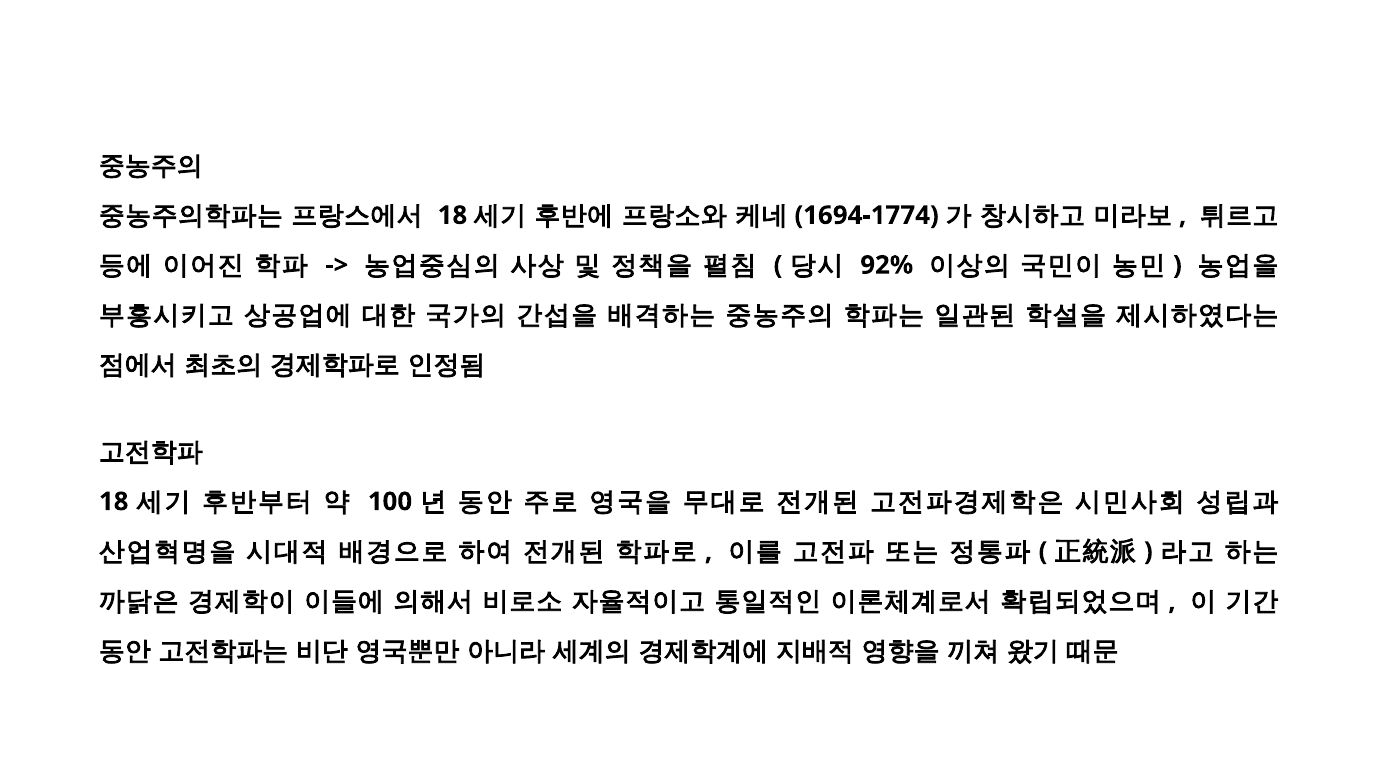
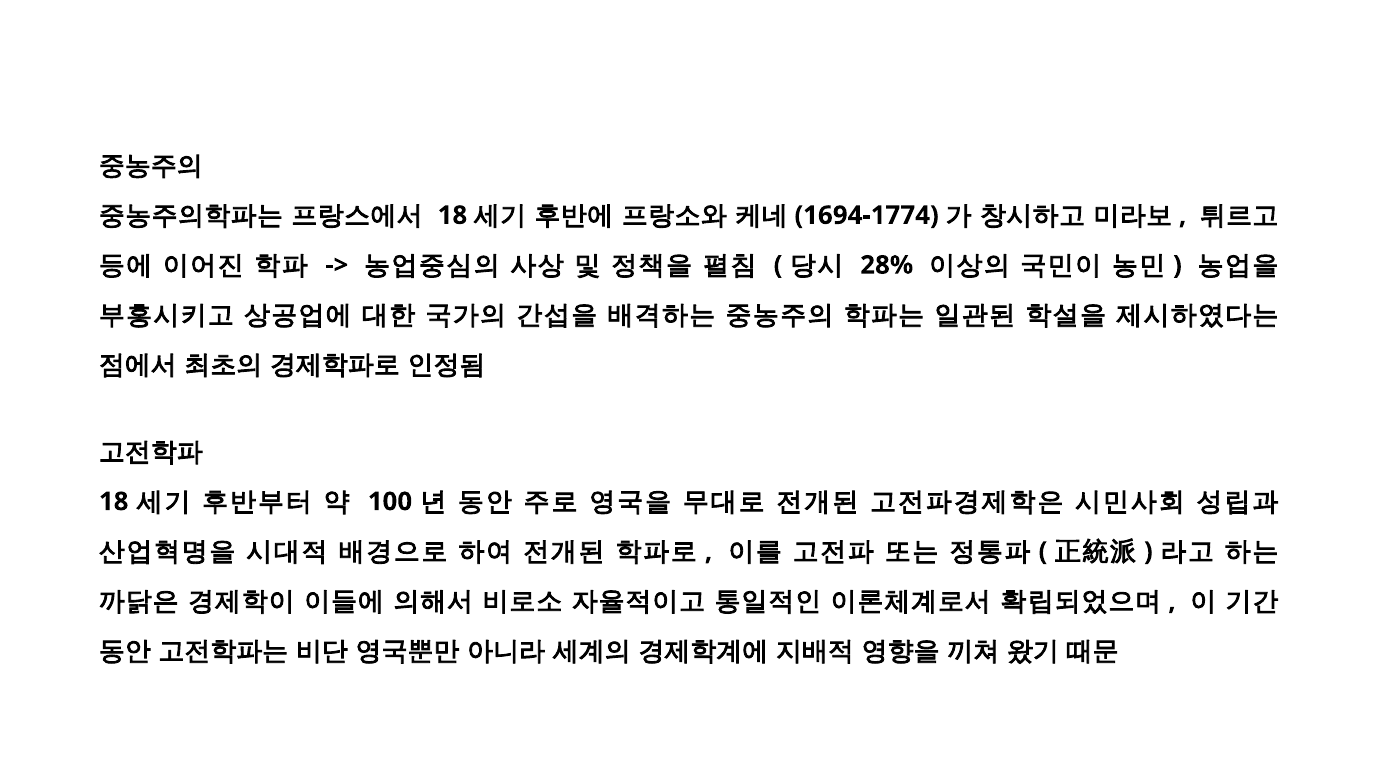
92%: 92% -> 28% (887, 265)
